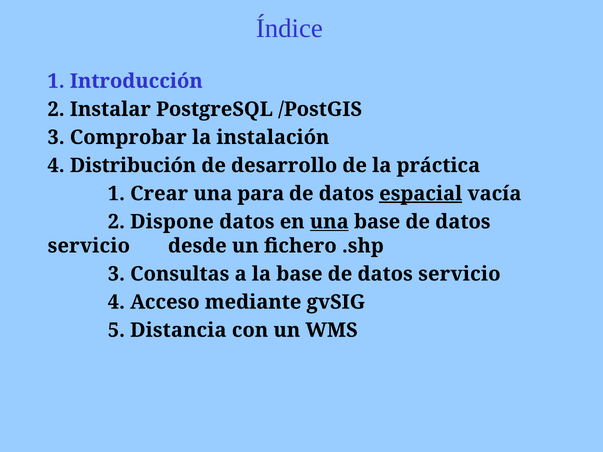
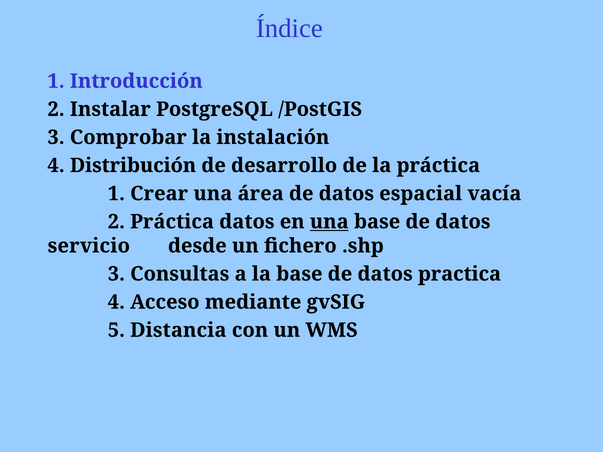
para: para -> área (261, 194)
espacial underline: present -> none (421, 194)
2 Dispone: Dispone -> Práctica (172, 222)
servicio: servicio -> practica (460, 274)
